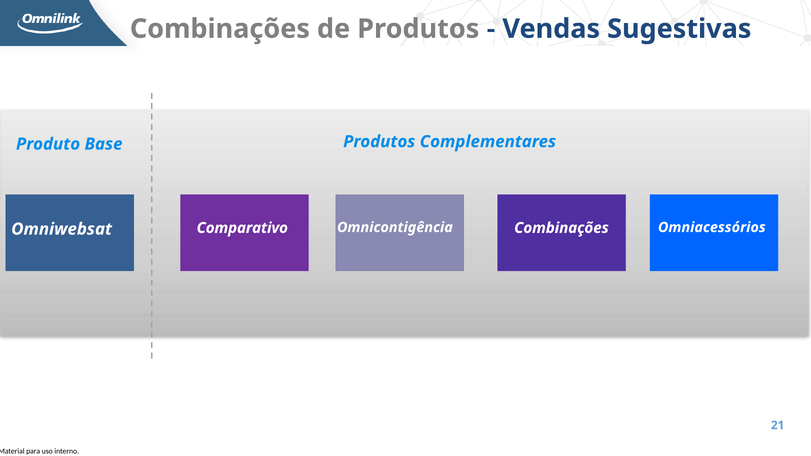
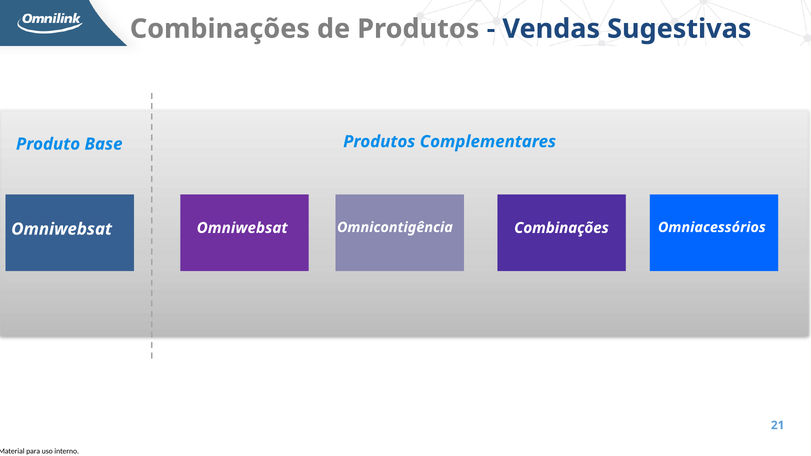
Comparativo: Comparativo -> Omniwebsat (242, 228)
